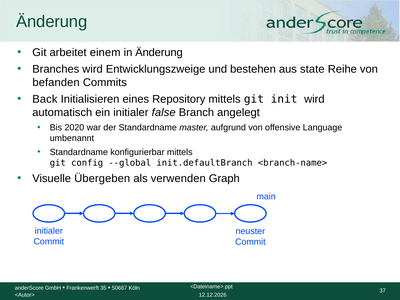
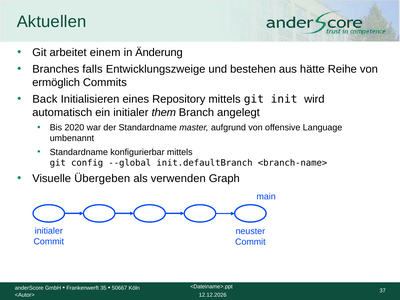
Änderung: Änderung -> Aktuellen (52, 22)
Branches wird: wird -> falls (92, 69)
state: state -> hätte (312, 69)
befanden: befanden -> ermöglich (56, 82)
false: false -> them (164, 112)
